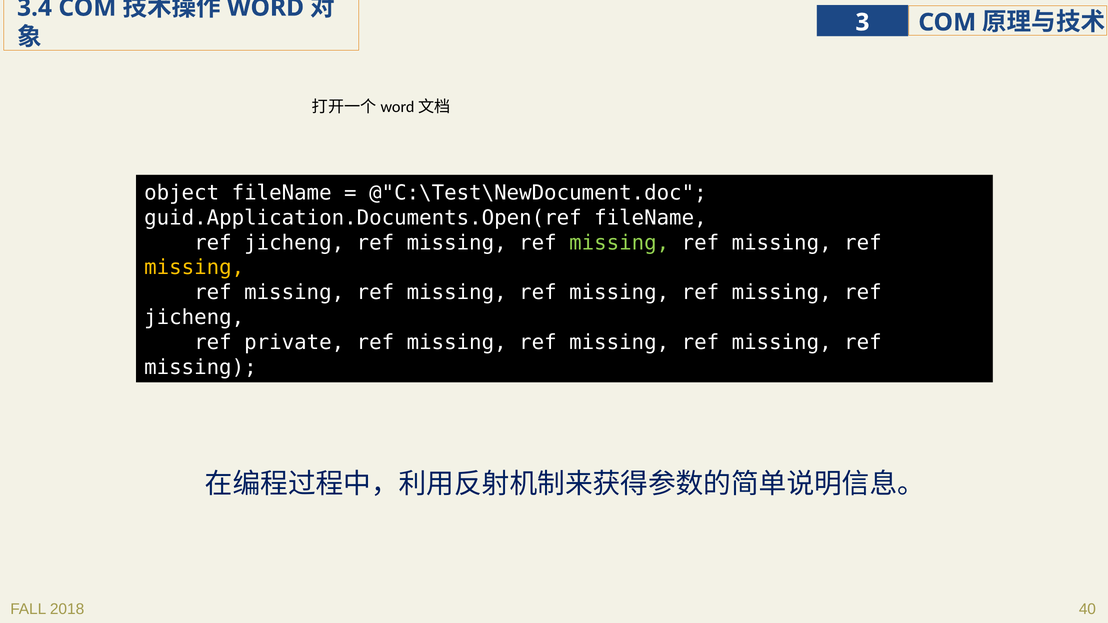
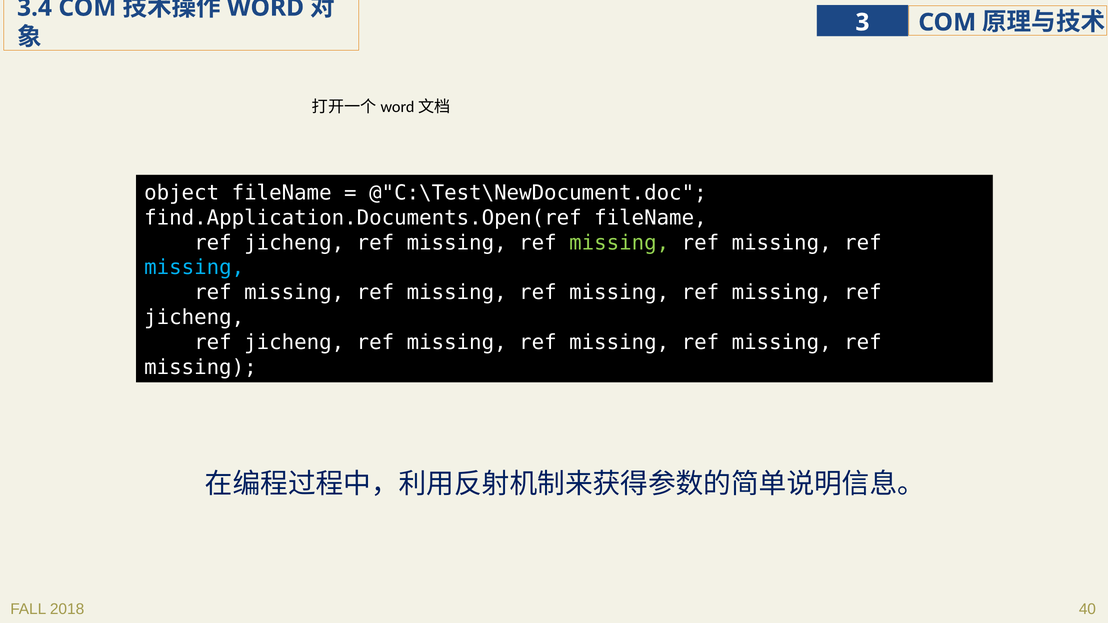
guid.Application.Documents.Open(ref: guid.Application.Documents.Open(ref -> find.Application.Documents.Open(ref (363, 218)
missing colour: yellow -> light blue (194, 268)
private: private -> jicheng (294, 343)
